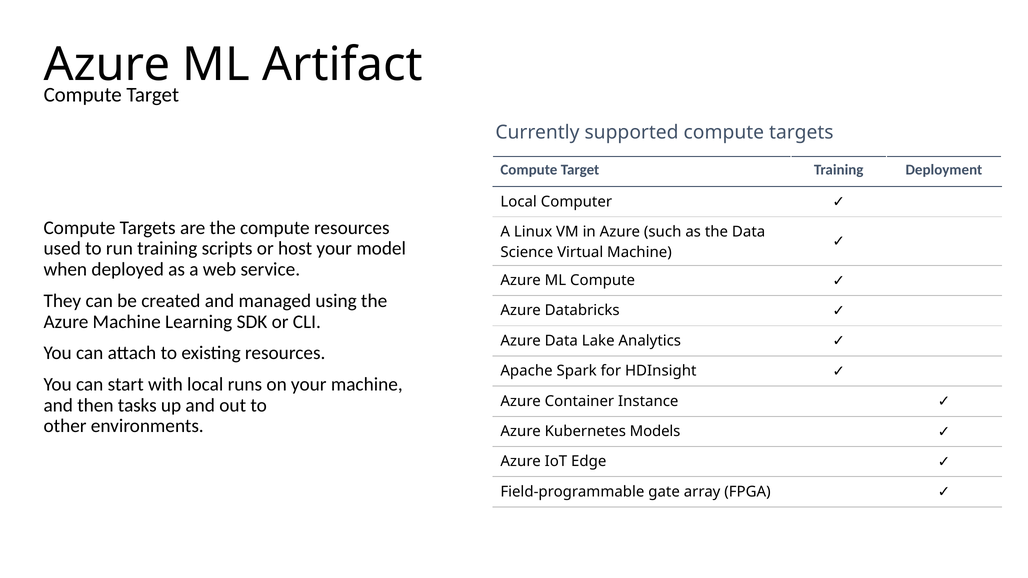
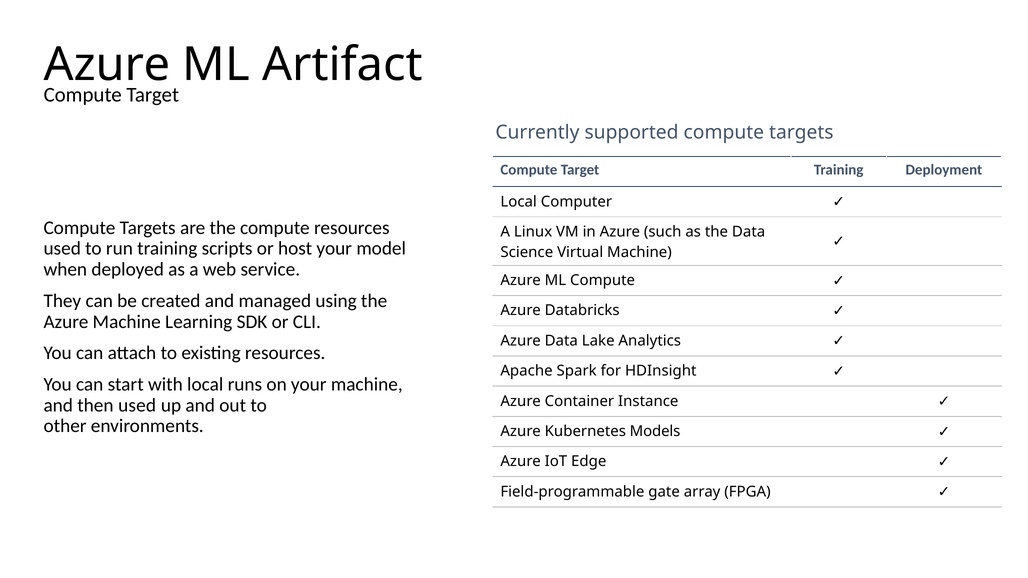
then tasks: tasks -> used (137, 405)
